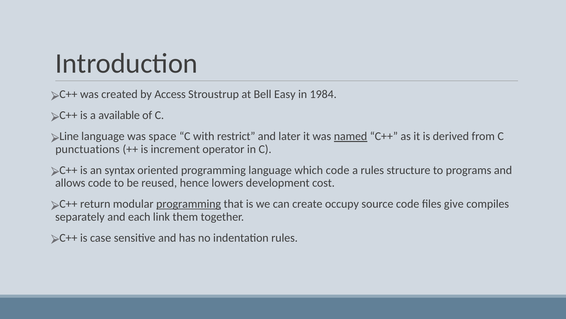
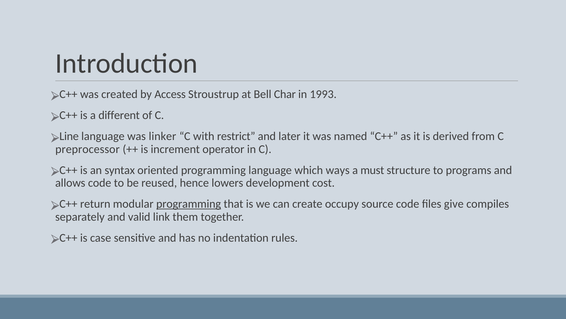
Easy: Easy -> Char (285, 94)
1984: 1984 -> 1993 (323, 94)
available: available -> different (119, 115)
space: space -> linker (162, 136)
named underline: present -> none (351, 136)
punctuations: punctuations -> preprocessor (88, 149)
which code: code -> ways (338, 170)
a rules: rules -> must (372, 170)
each: each -> valid (139, 216)
